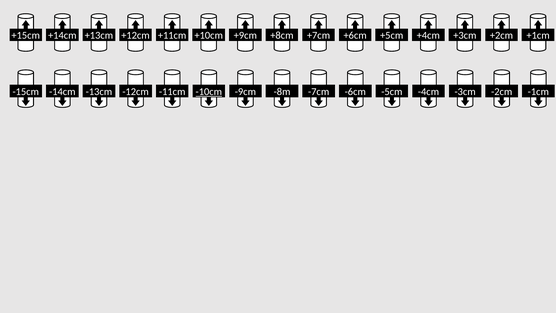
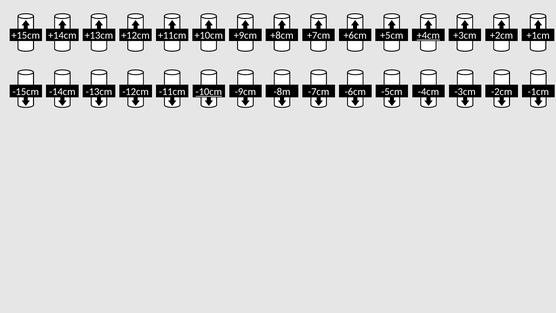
+4cm underline: none -> present (428, 36)
